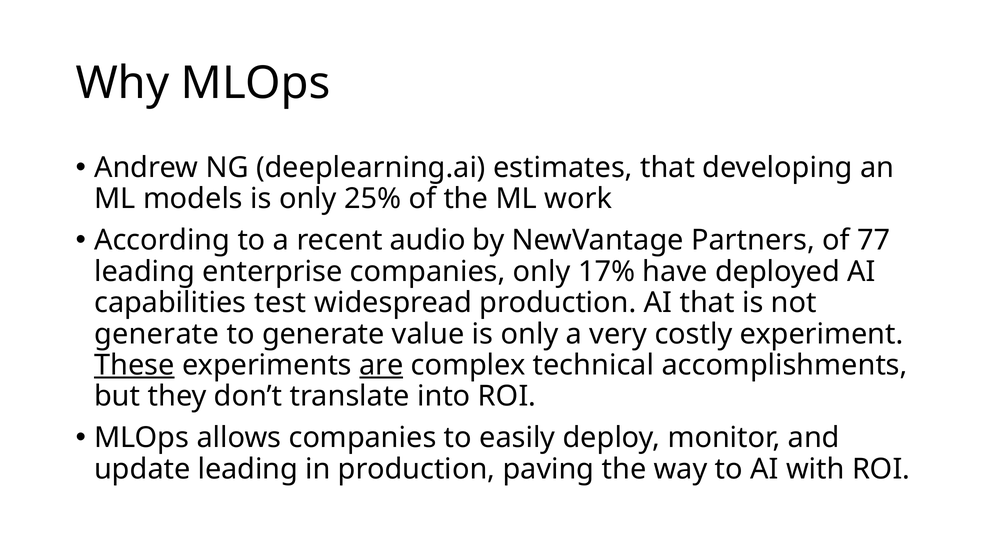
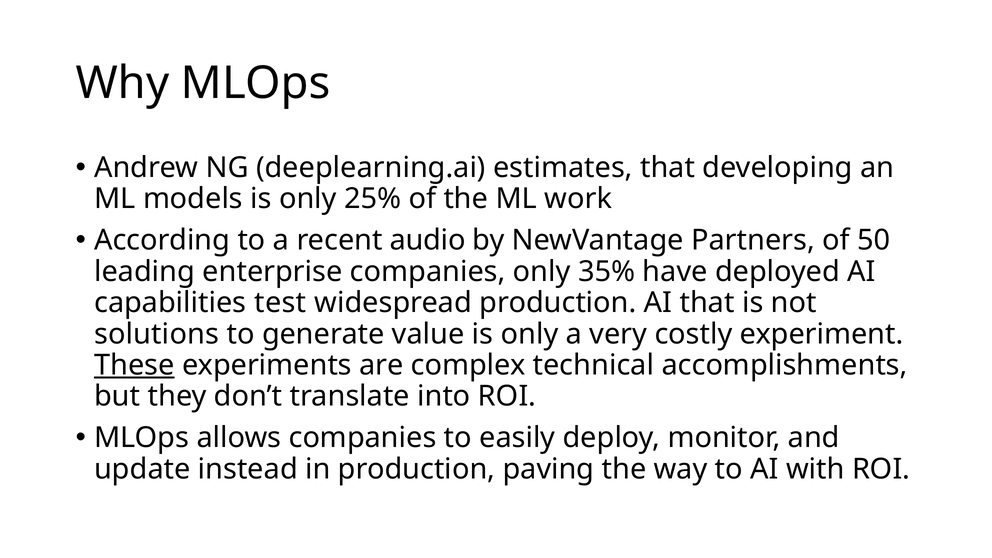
77: 77 -> 50 (874, 240)
17%: 17% -> 35% (607, 272)
generate: generate -> solutions (157, 334)
are underline: present -> none (381, 365)
update leading: leading -> instead (248, 469)
